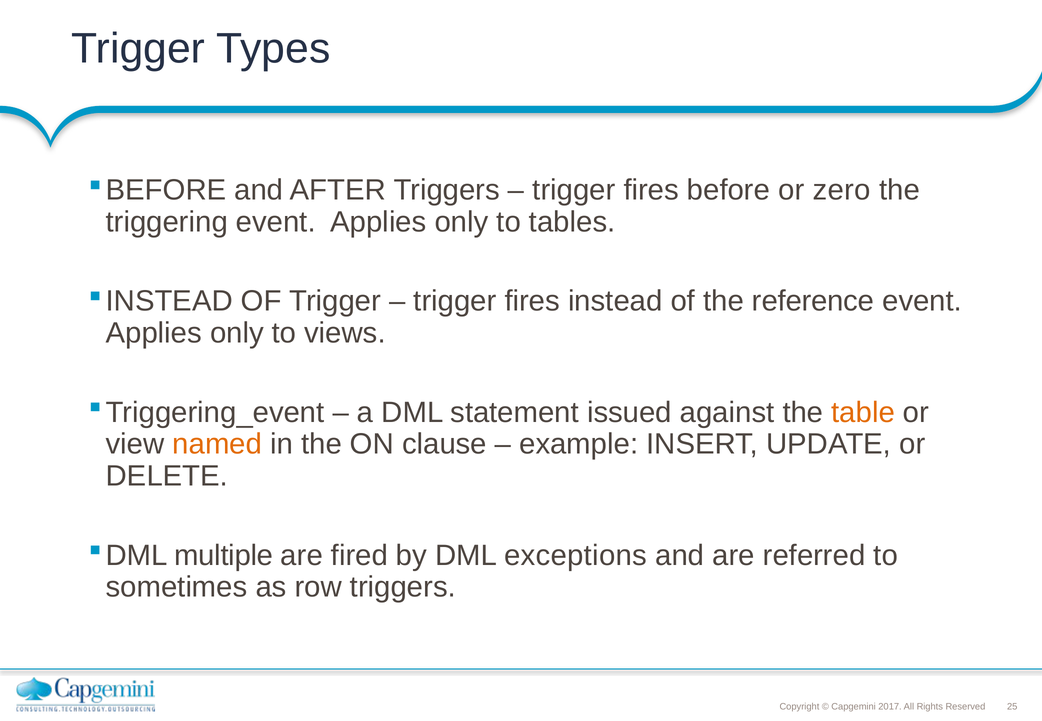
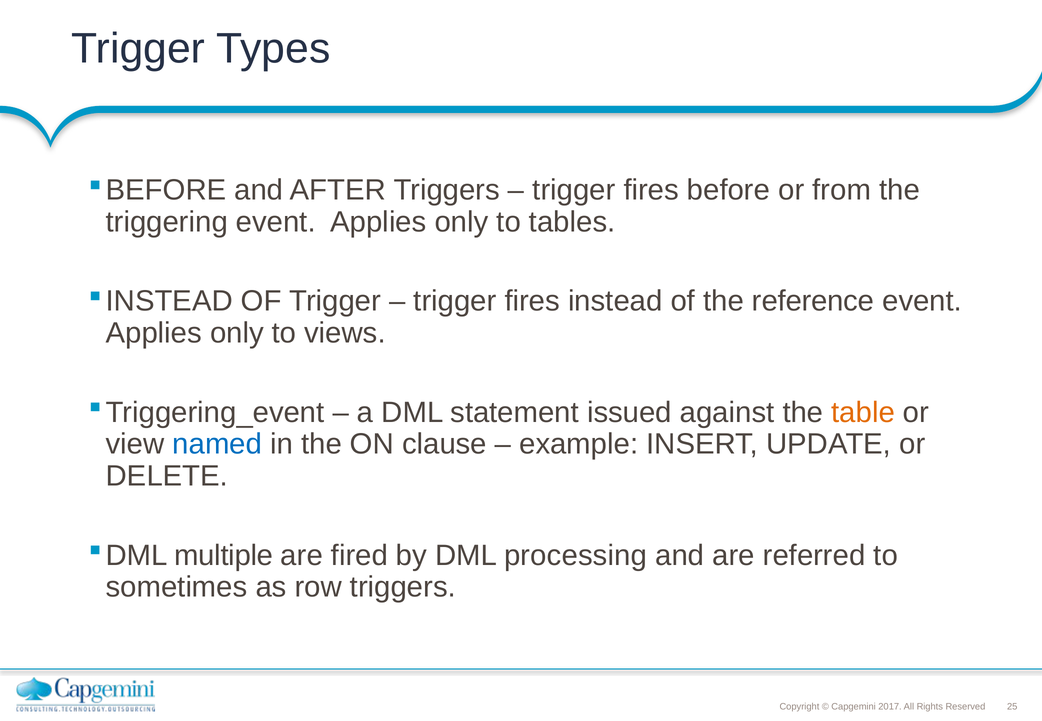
zero: zero -> from (842, 190)
named colour: orange -> blue (217, 444)
exceptions: exceptions -> processing (576, 556)
